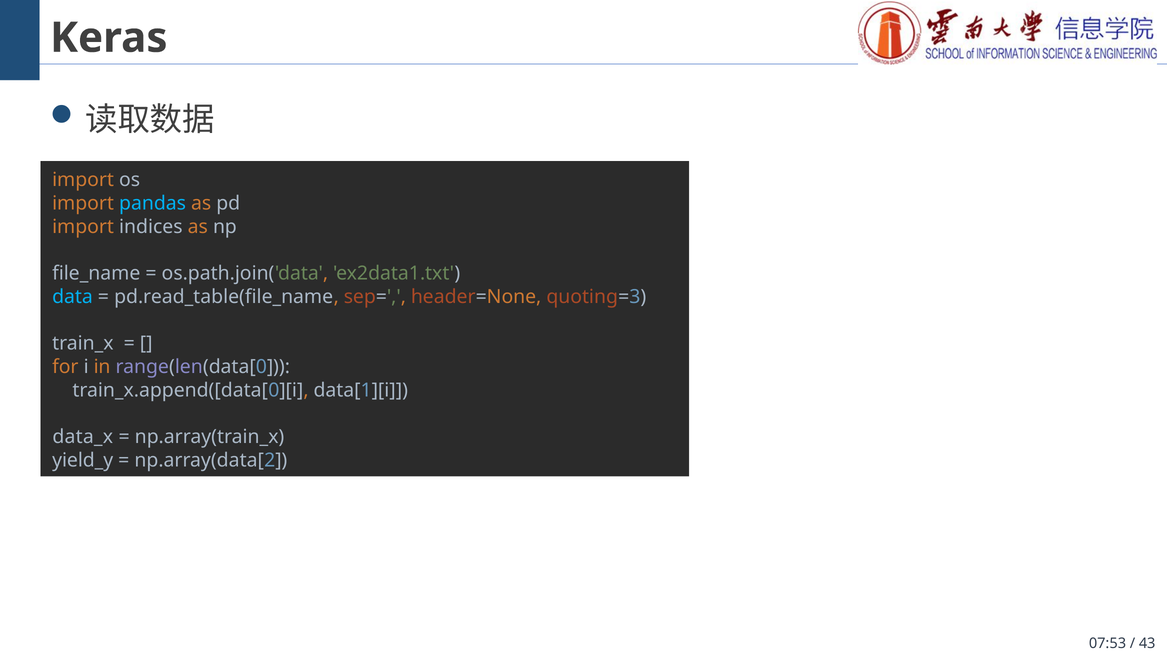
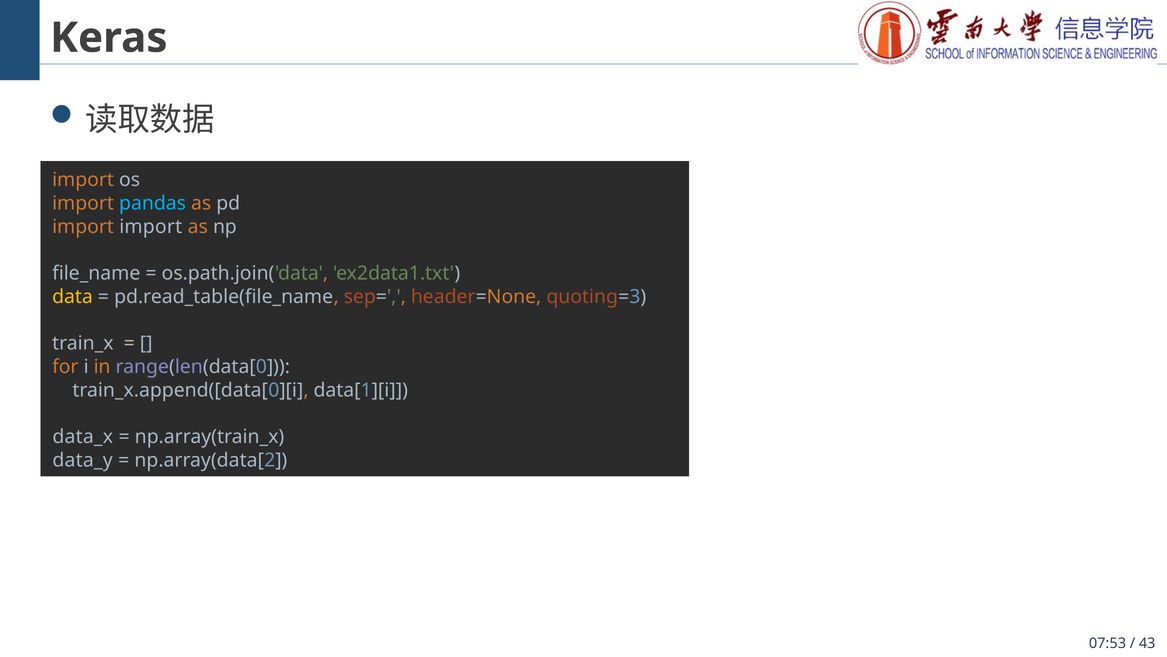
import indices: indices -> import (151, 226)
data colour: light blue -> yellow (73, 296)
yield_y: yield_y -> data_y (83, 460)
